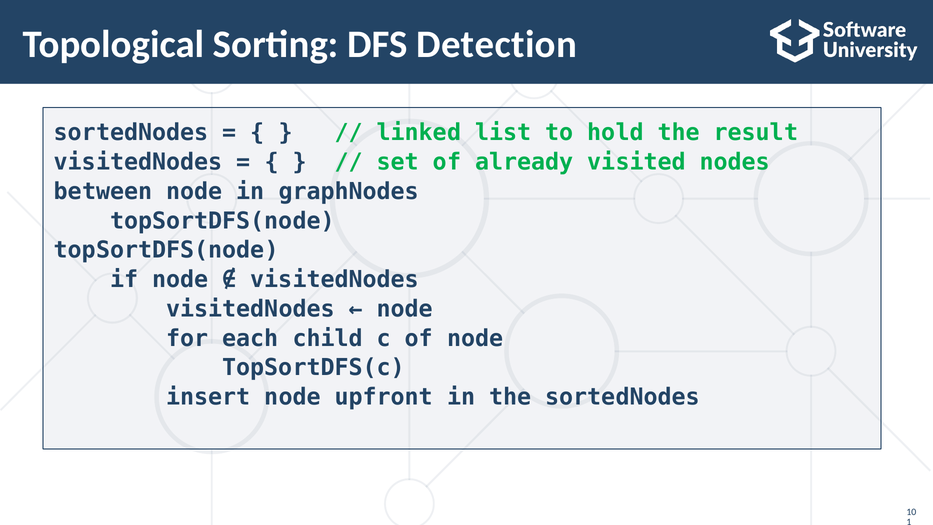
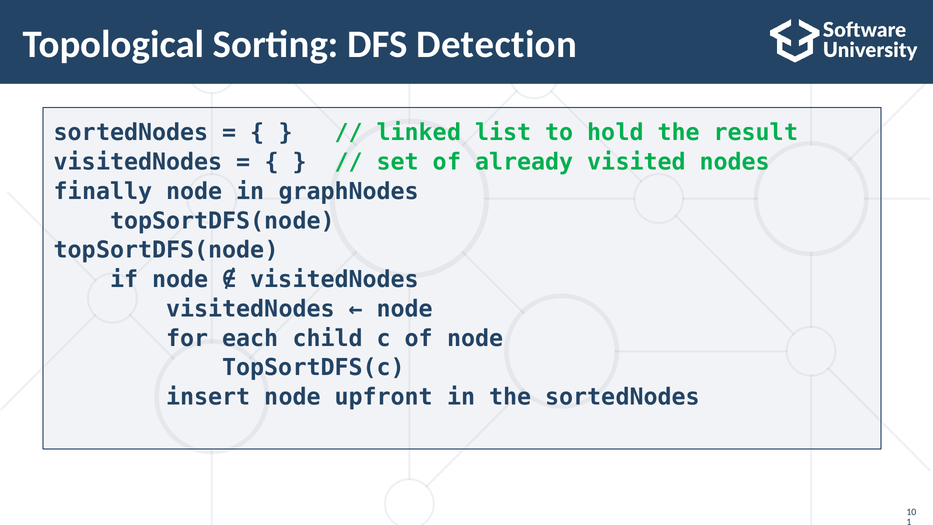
between: between -> finally (103, 191)
